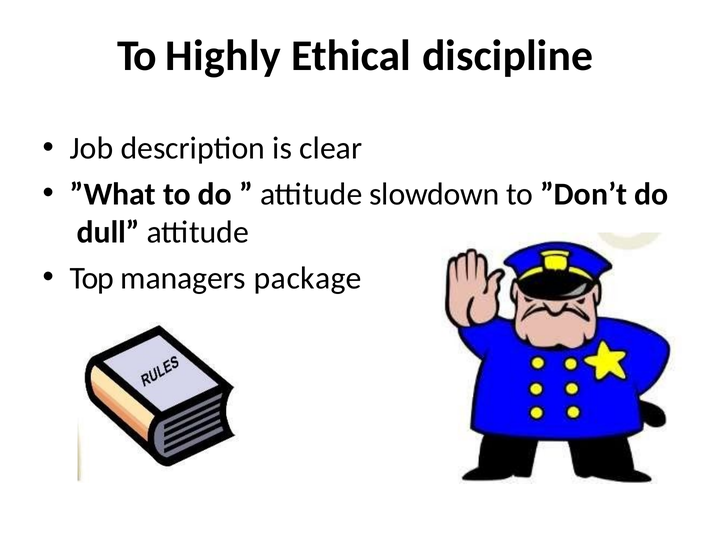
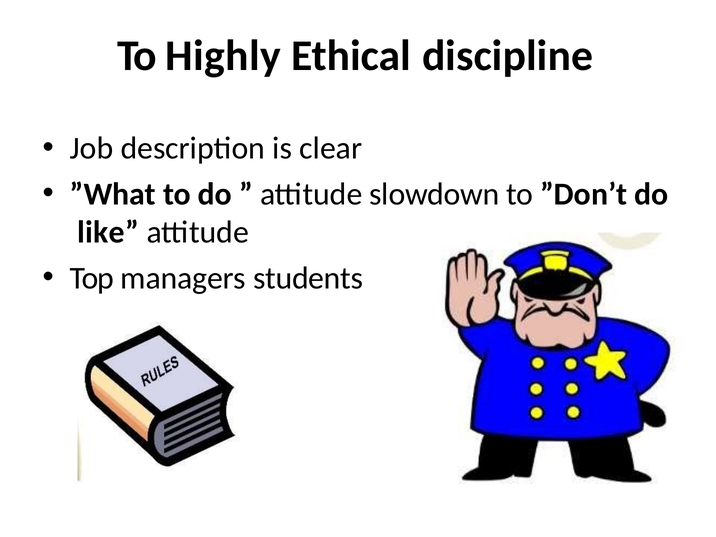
dull: dull -> like (108, 232)
package: package -> students (308, 278)
